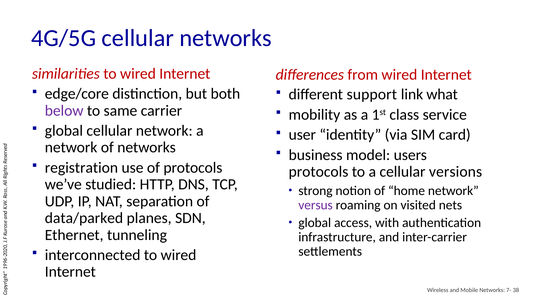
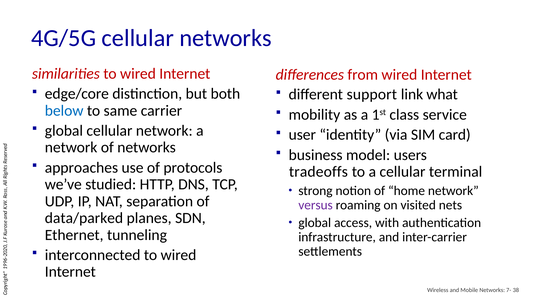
below colour: purple -> blue (64, 110)
registration: registration -> approaches (81, 168)
protocols: protocols -> tradeoffs (318, 172)
versions: versions -> terminal (456, 172)
